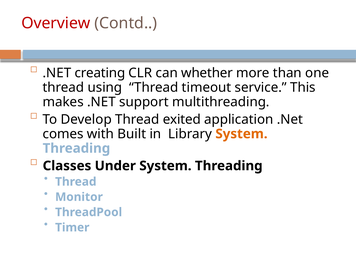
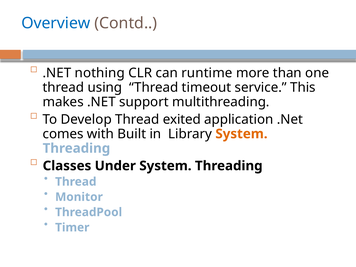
Overview colour: red -> blue (56, 23)
creating: creating -> nothing (100, 73)
whether: whether -> runtime (207, 73)
